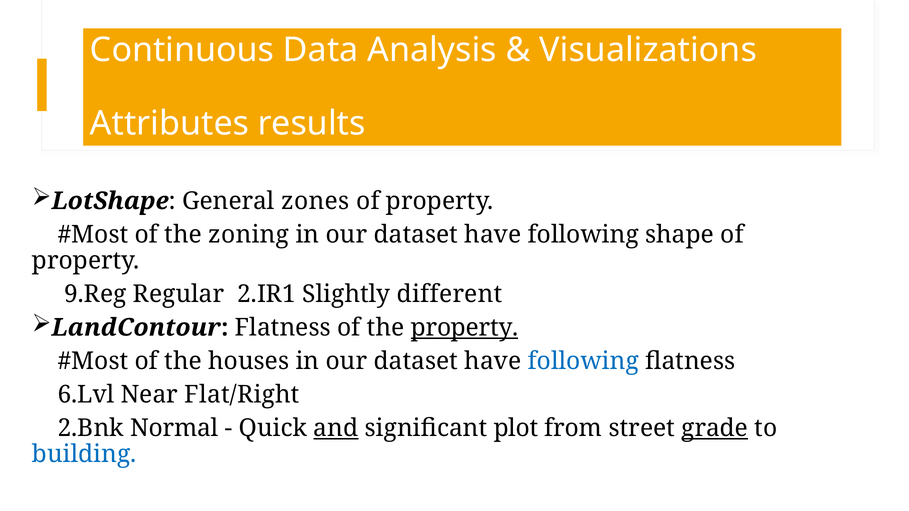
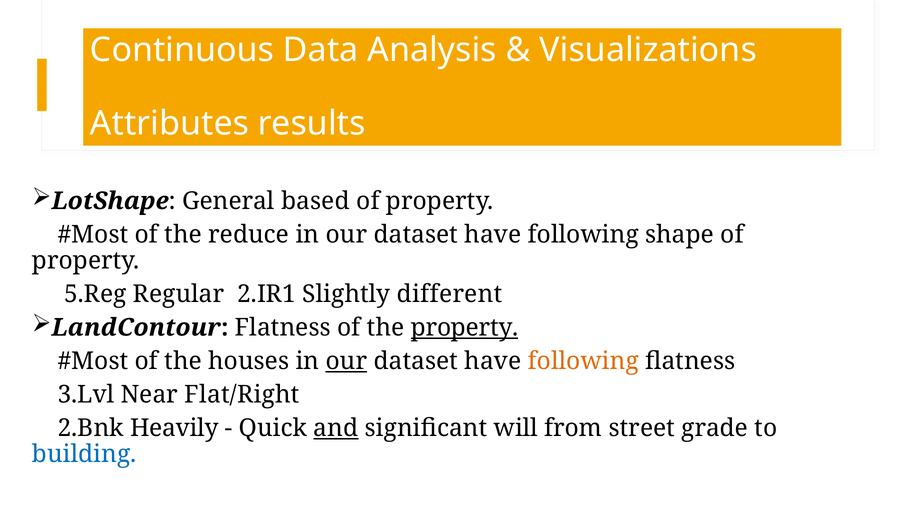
zones: zones -> based (315, 201)
zoning: zoning -> reduce (249, 235)
9.Reg: 9.Reg -> 5.Reg (95, 294)
our underline: none -> present (346, 361)
following colour: blue -> orange (583, 361)
6.Lvl: 6.Lvl -> 3.Lvl (86, 395)
Normal: Normal -> Heavily (174, 428)
plot: plot -> will (516, 428)
grade underline: present -> none (715, 428)
